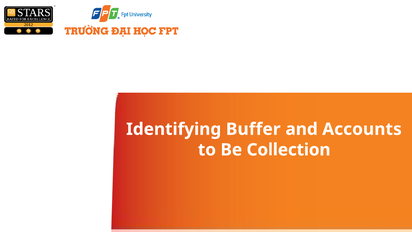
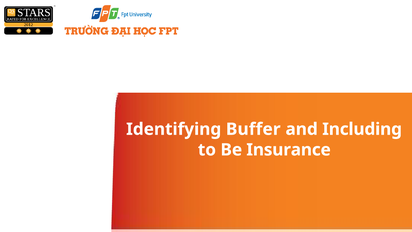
Accounts: Accounts -> Including (362, 129)
Collection: Collection -> Insurance (289, 150)
